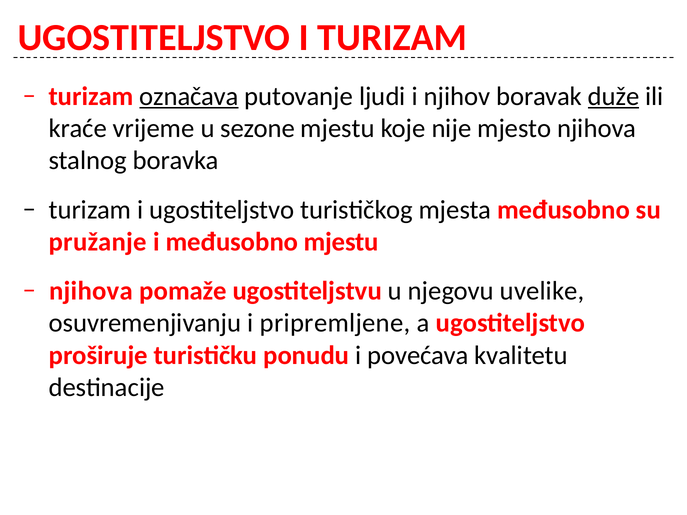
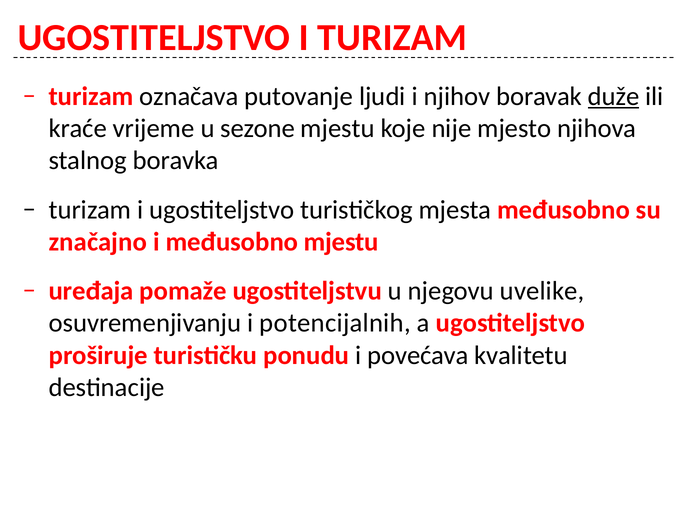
označava underline: present -> none (189, 96)
pružanje: pružanje -> značajno (98, 242)
njihova: njihova -> uređaja (91, 291)
pripremljene: pripremljene -> potencijalnih (335, 323)
